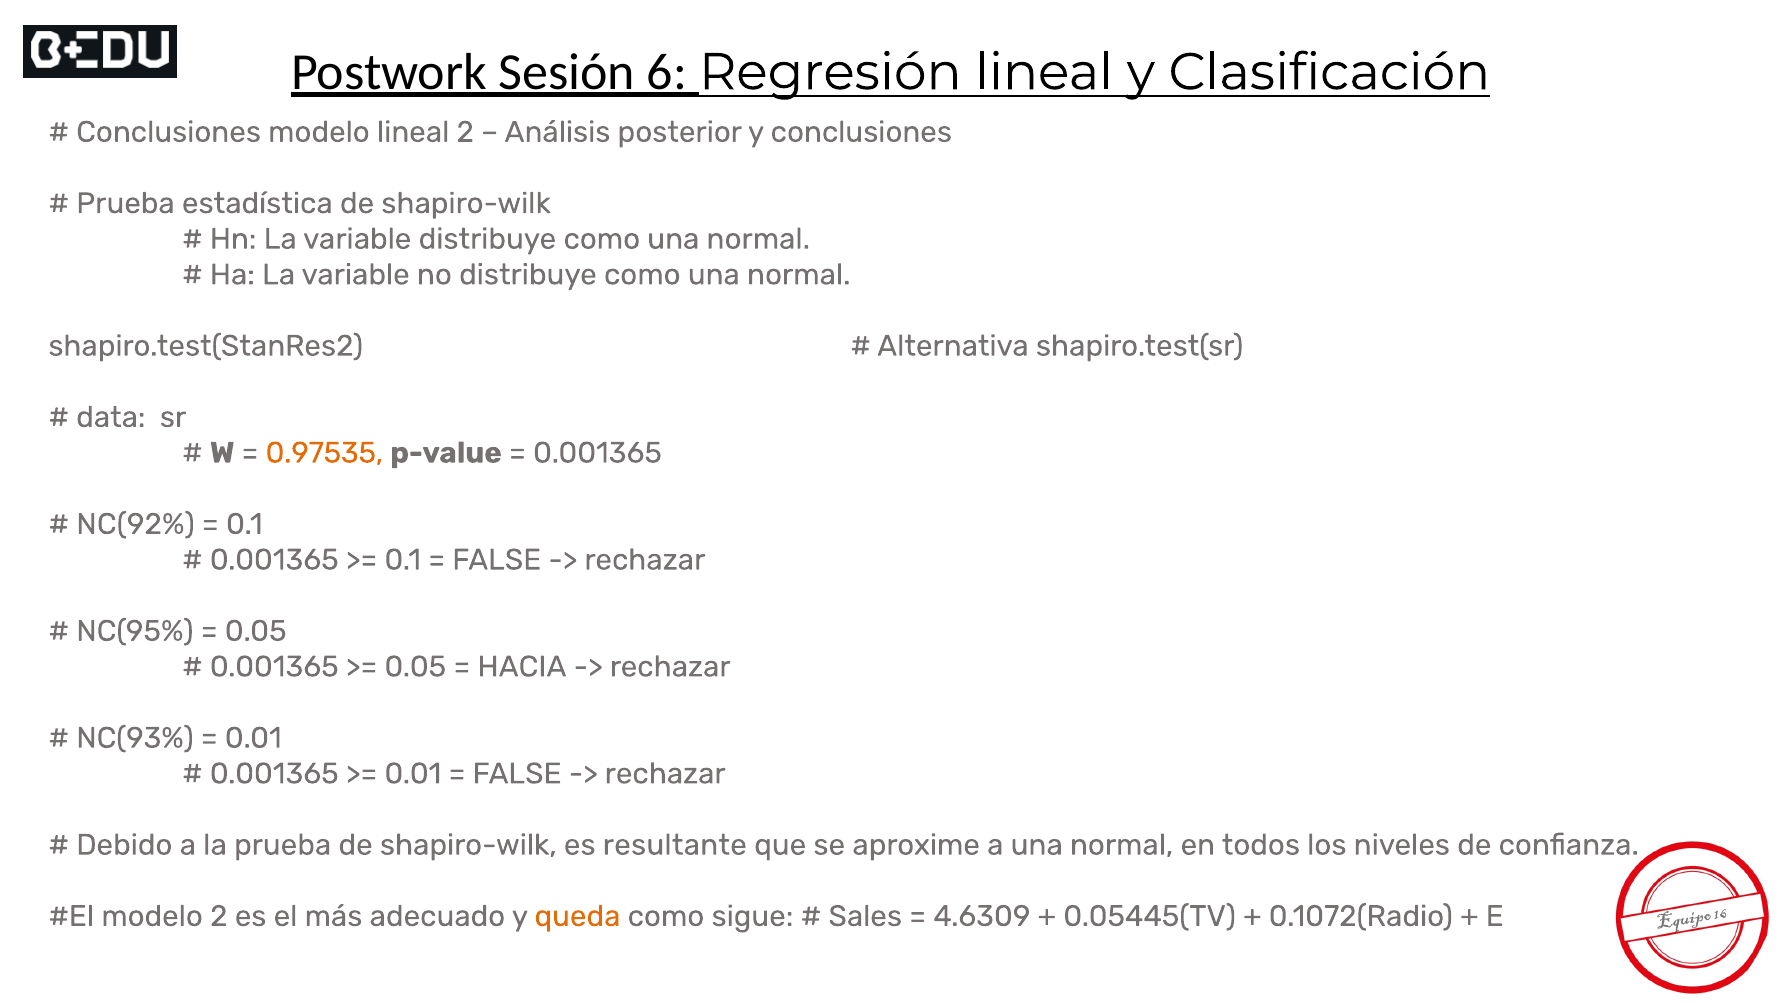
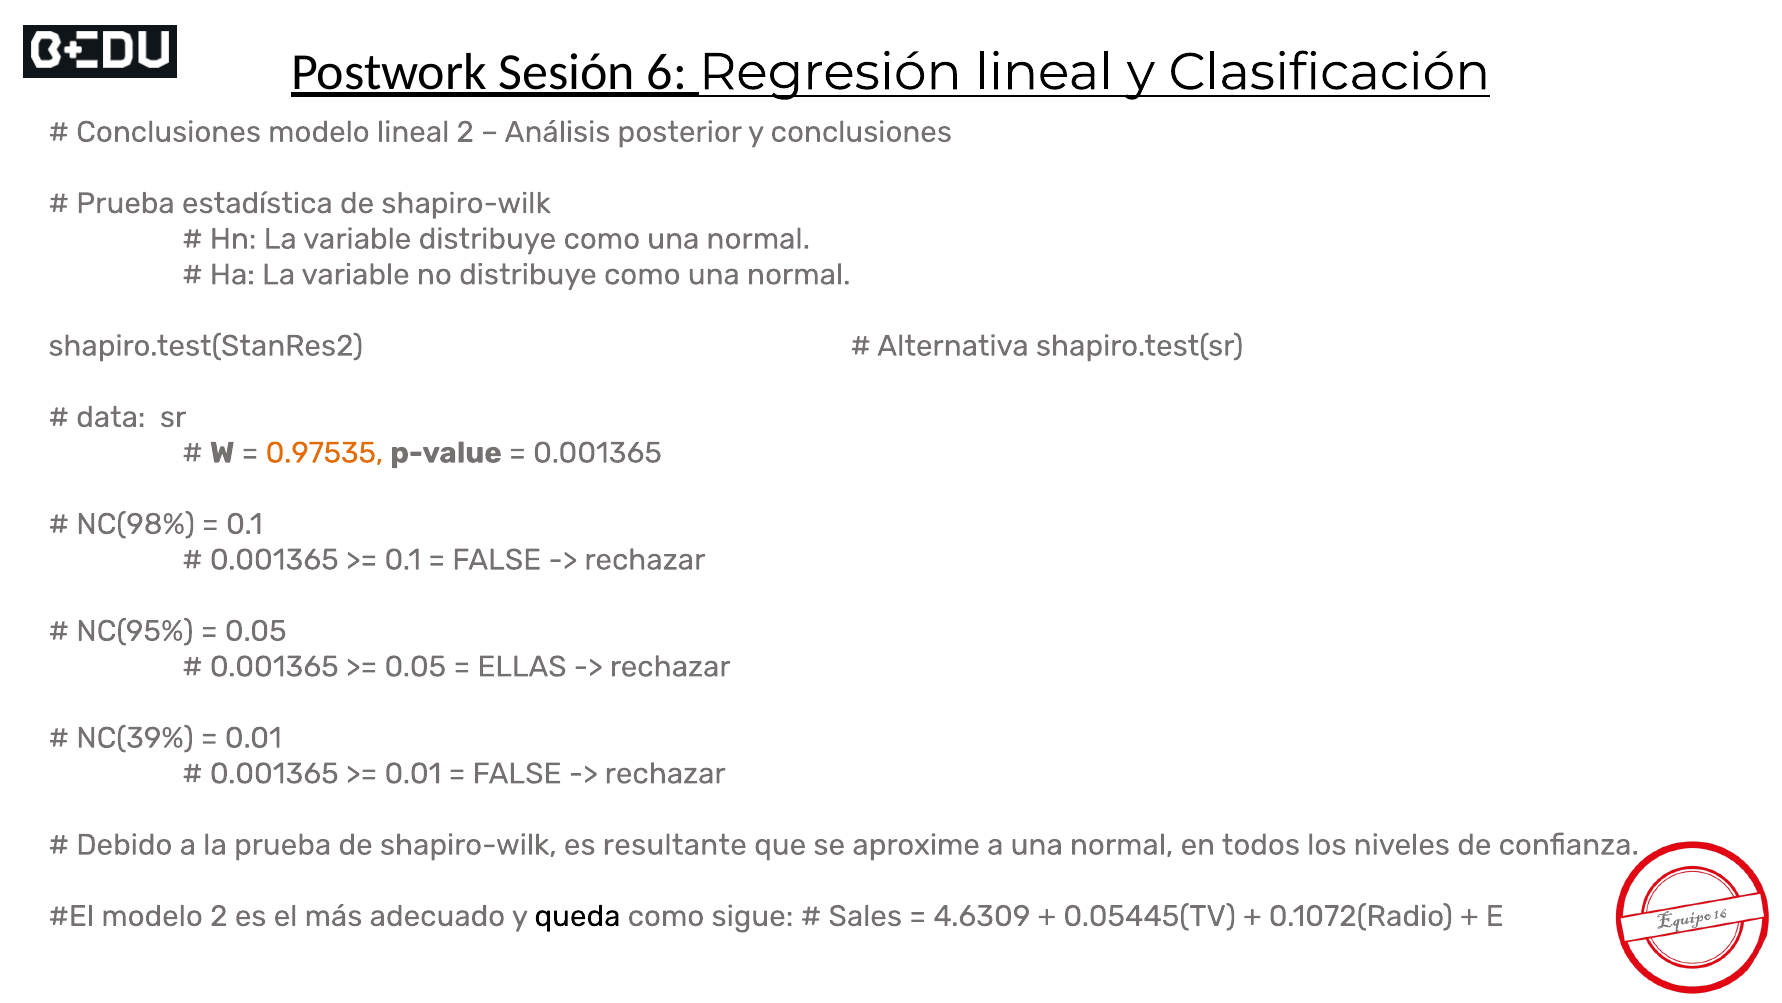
NC(92%: NC(92% -> NC(98% (136, 524)
HACIA: HACIA -> ELLAS (522, 666)
NC(93%: NC(93% -> NC(39% (135, 737)
queda colour: orange -> black (577, 916)
